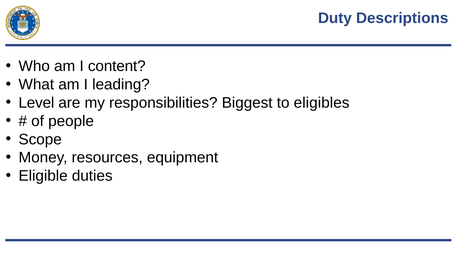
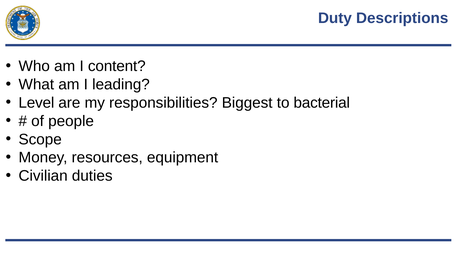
eligibles: eligibles -> bacterial (322, 103)
Eligible: Eligible -> Civilian (43, 176)
